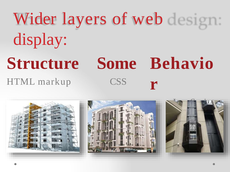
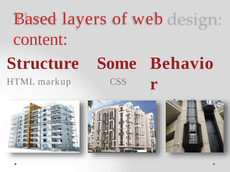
Wider: Wider -> Based (35, 19)
display: display -> content (40, 39)
